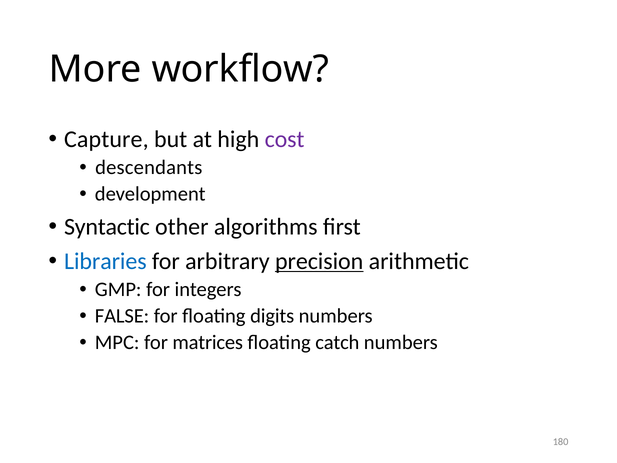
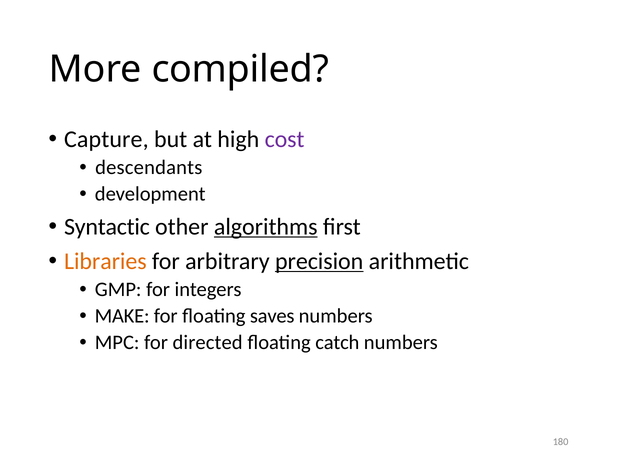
workflow: workflow -> compiled (240, 69)
algorithms underline: none -> present (266, 227)
Libraries colour: blue -> orange (105, 261)
FALSE: FALSE -> MAKE (122, 316)
digits: digits -> saves (272, 316)
matrices: matrices -> directed (208, 342)
